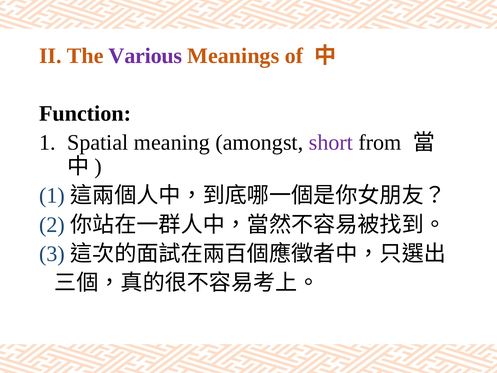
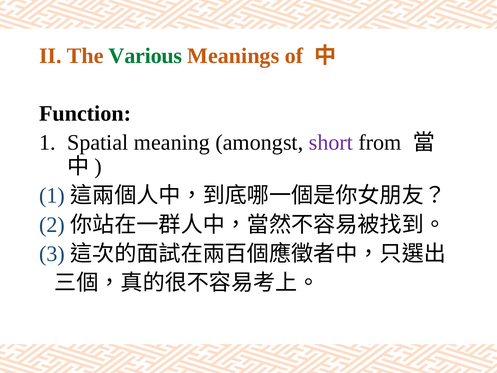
Various colour: purple -> green (145, 56)
